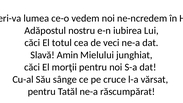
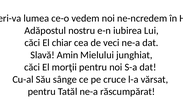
El totul: totul -> chiar (62, 43)
